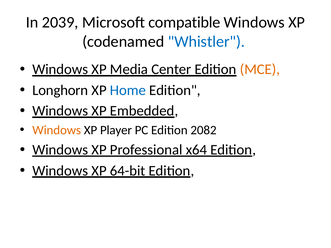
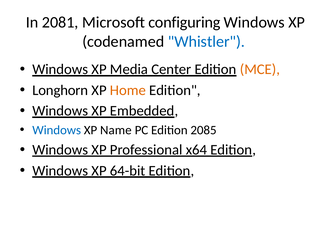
2039: 2039 -> 2081 (60, 22)
compatible: compatible -> configuring (184, 22)
Home colour: blue -> orange (128, 90)
Windows colour: orange -> blue (57, 130)
Player: Player -> Name (116, 130)
2082: 2082 -> 2085 (203, 130)
